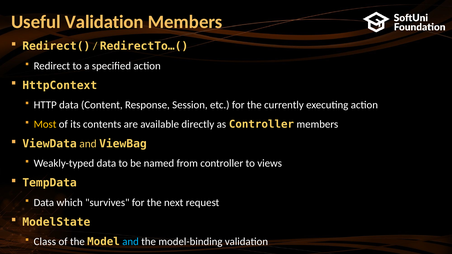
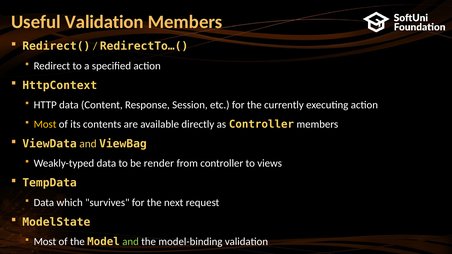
named: named -> render (159, 164)
Class: Class -> Most (45, 242)
and colour: light blue -> light green (131, 242)
